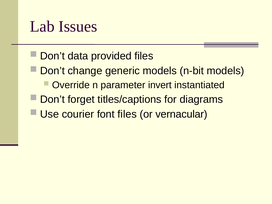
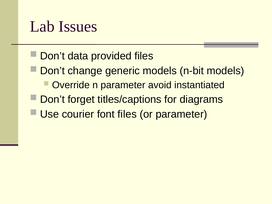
invert: invert -> avoid (160, 85)
or vernacular: vernacular -> parameter (181, 114)
